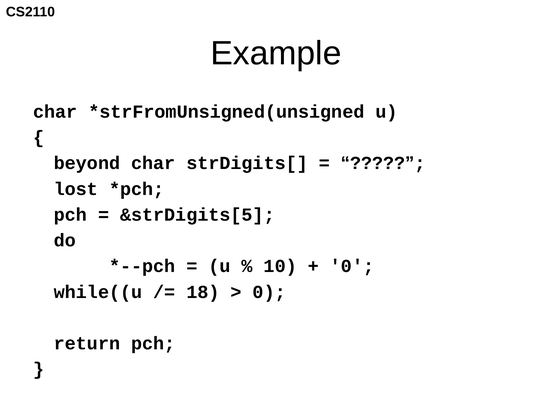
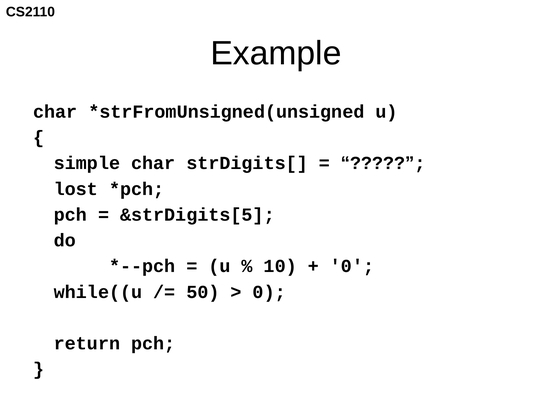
beyond: beyond -> simple (87, 163)
18: 18 -> 50 (203, 292)
